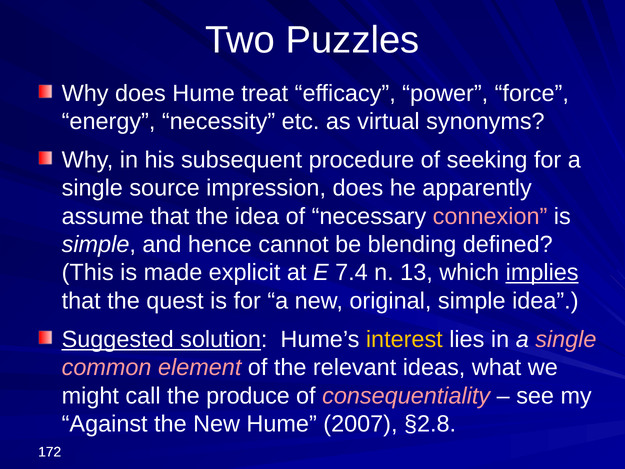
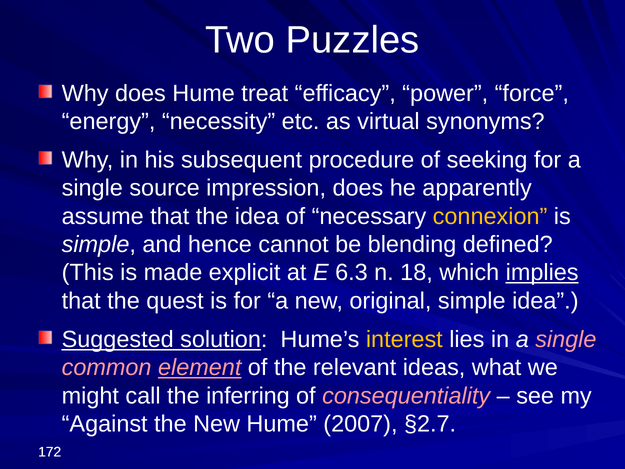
connexion colour: pink -> yellow (490, 216)
7.4: 7.4 -> 6.3 (351, 273)
13: 13 -> 18 (416, 273)
element underline: none -> present (200, 367)
produce: produce -> inferring (248, 396)
§2.8: §2.8 -> §2.7 (430, 424)
